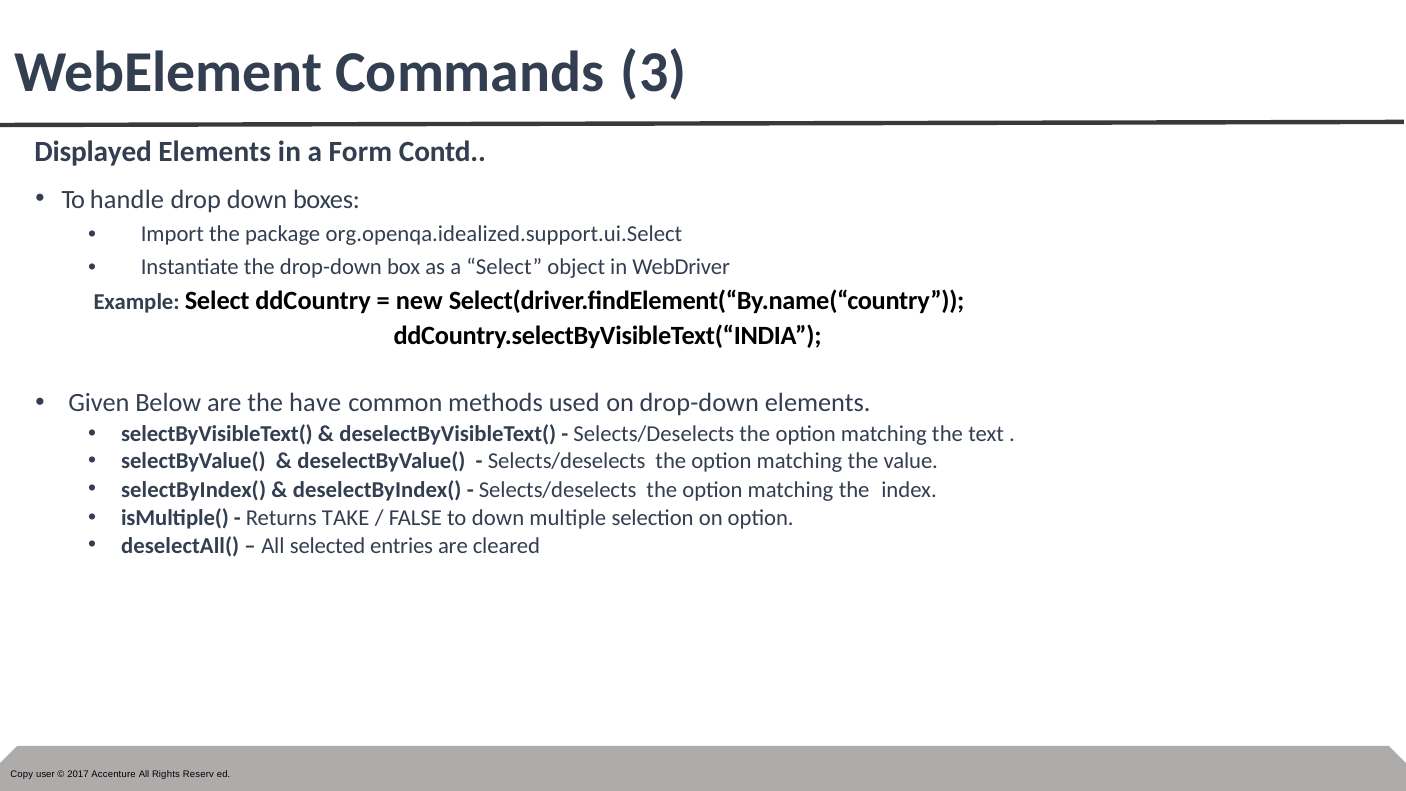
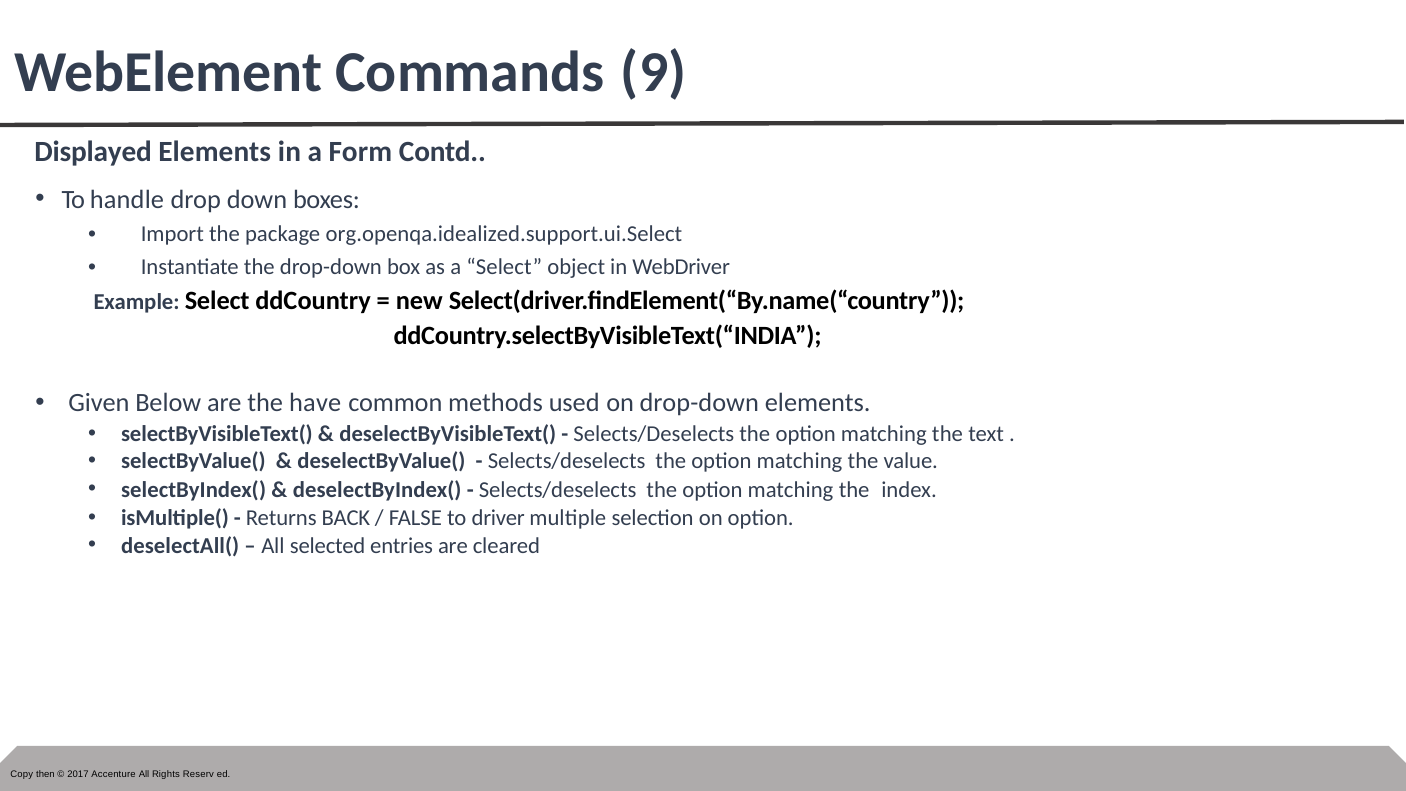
3: 3 -> 9 (654, 72)
TAKE: TAKE -> BACK (346, 518)
to down: down -> driver (498, 518)
user: user -> then (45, 774)
